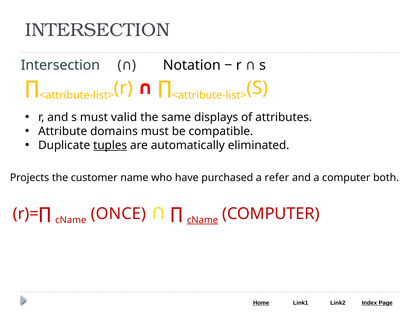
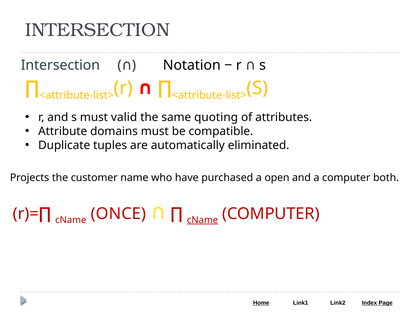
displays: displays -> quoting (216, 117)
tuples underline: present -> none (110, 145)
refer: refer -> open (277, 178)
